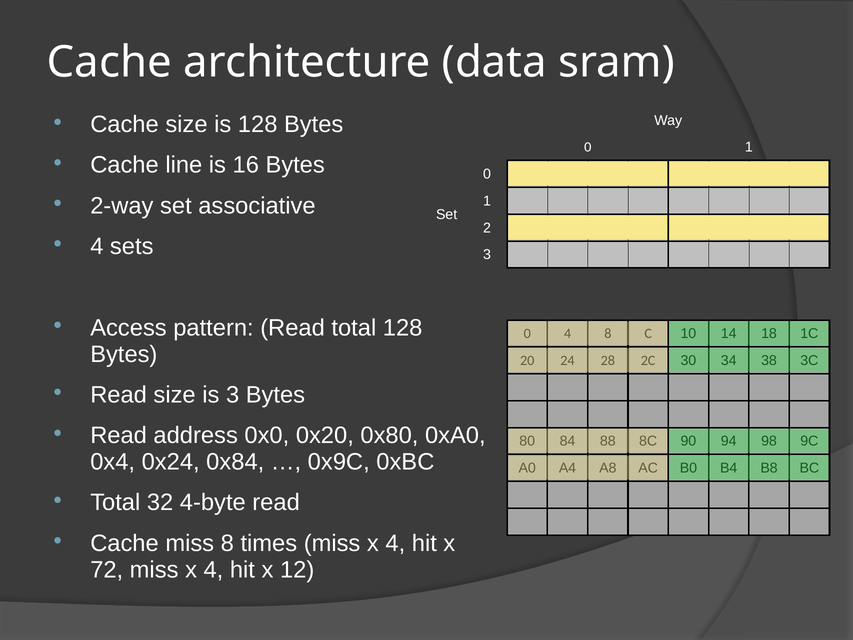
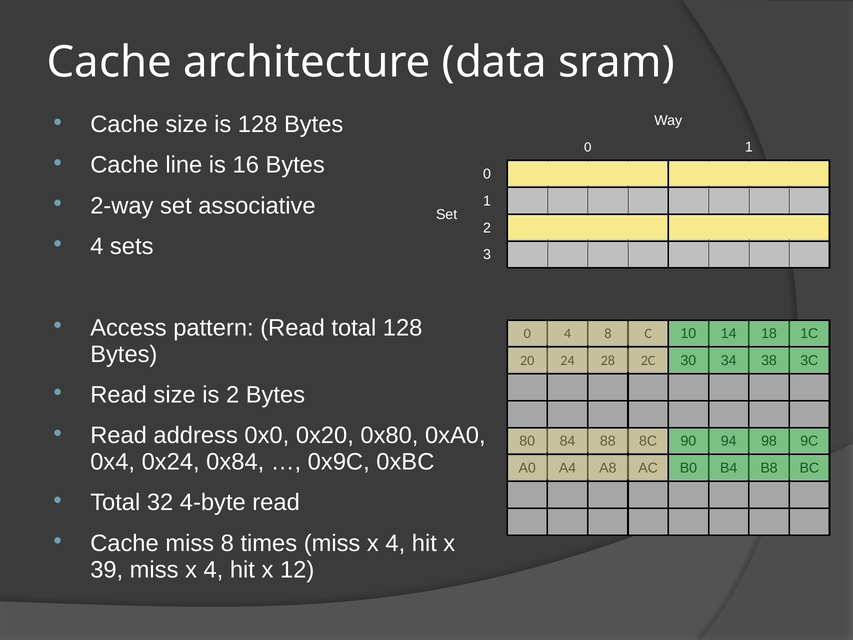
is 3: 3 -> 2 (233, 395)
72: 72 -> 39 (107, 569)
